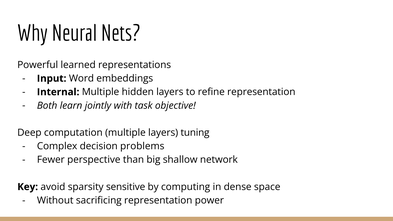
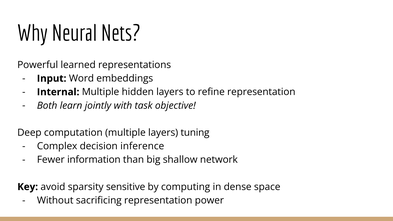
problems: problems -> inference (142, 146)
perspective: perspective -> information (94, 160)
